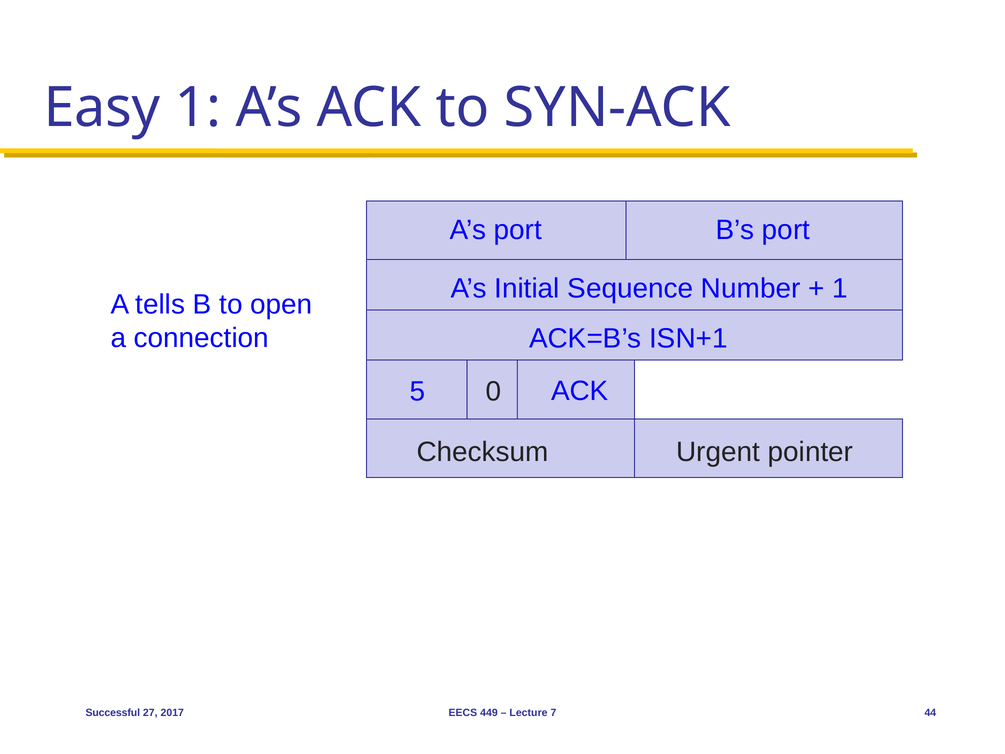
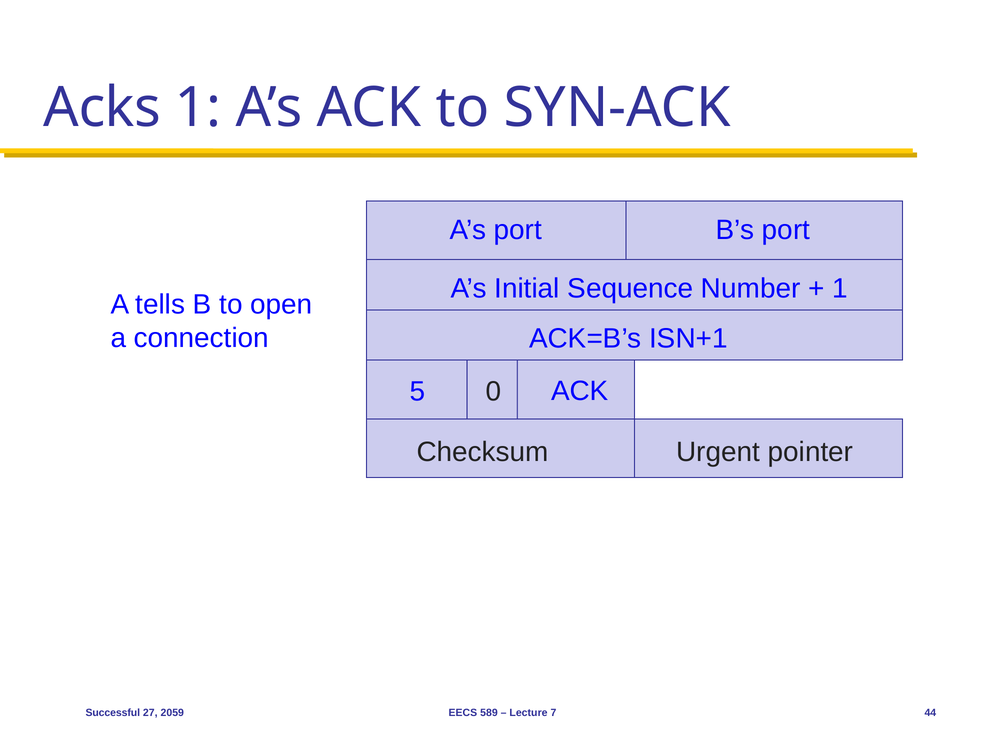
Easy: Easy -> Acks (102, 108)
2017: 2017 -> 2059 (172, 713)
449: 449 -> 589 (489, 713)
